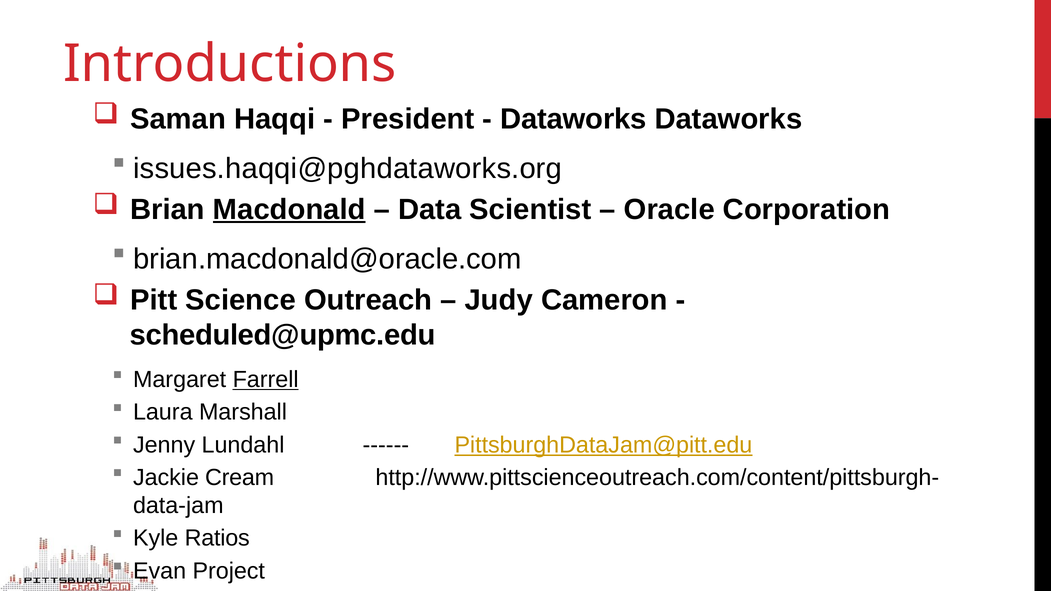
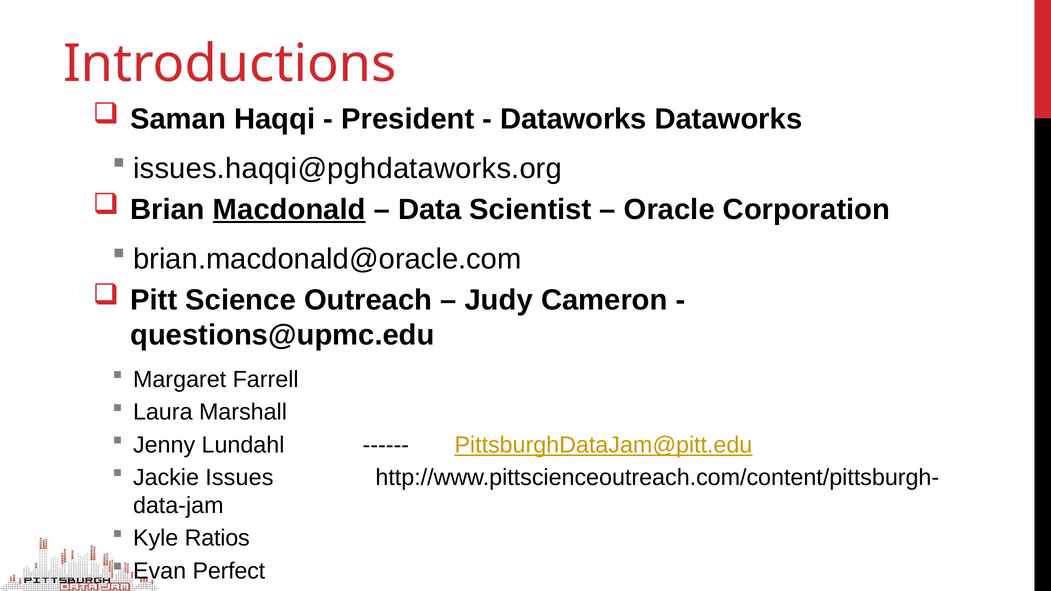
scheduled@upmc.edu: scheduled@upmc.edu -> questions@upmc.edu (282, 335)
Farrell underline: present -> none (266, 380)
Cream: Cream -> Issues (239, 478)
Project: Project -> Perfect (229, 571)
